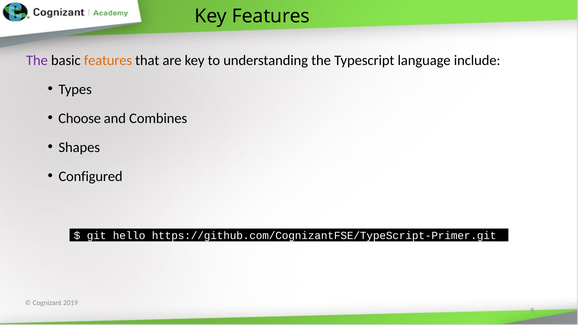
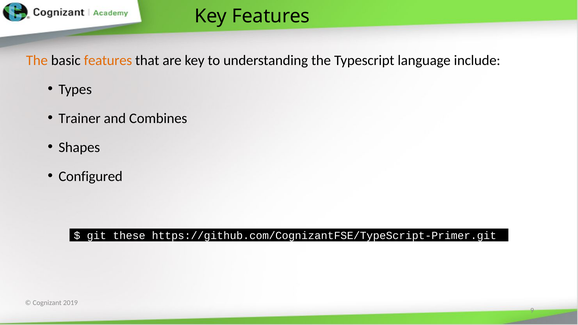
The colour: purple -> orange (37, 60)
Choose: Choose -> Trainer (80, 118)
hello: hello -> these (129, 236)
